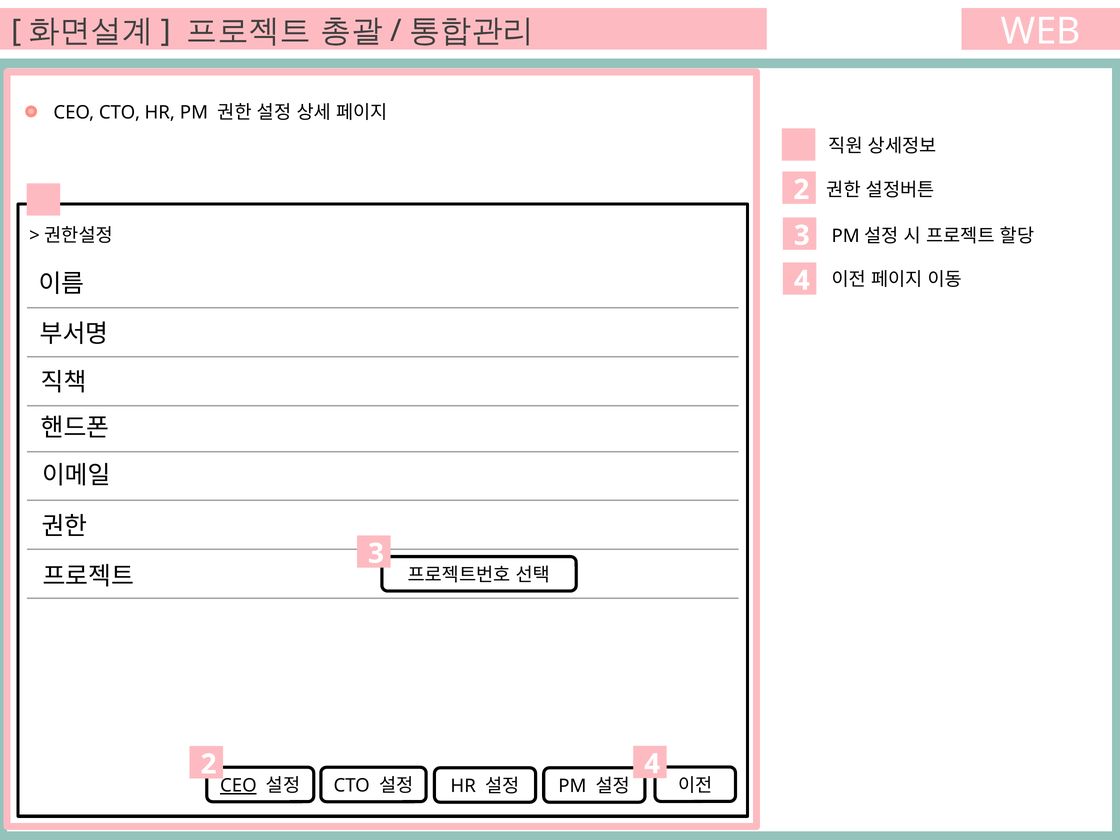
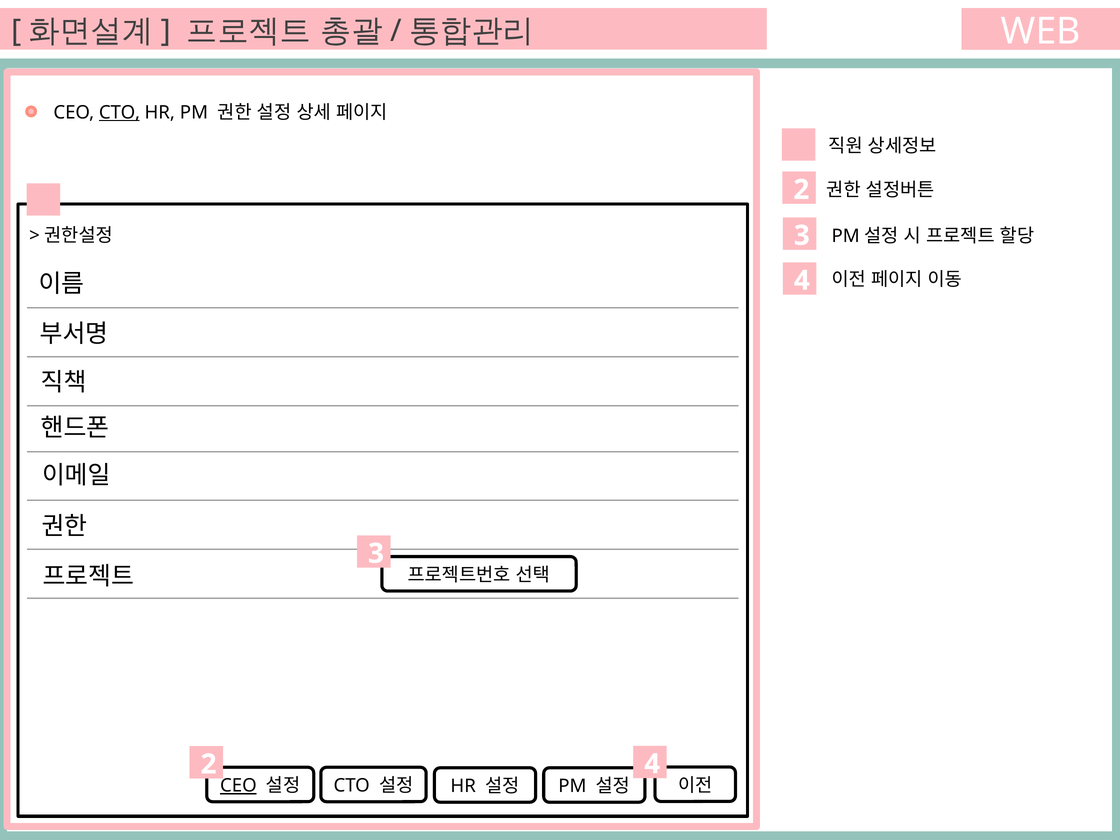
CTO underline: none -> present (119, 113)
